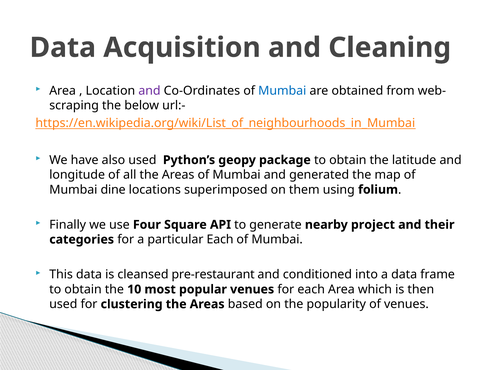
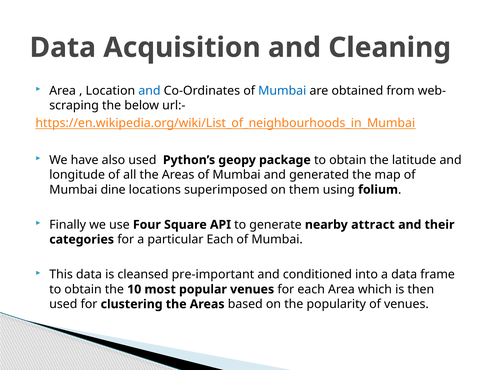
and colour: purple -> blue (149, 91)
project: project -> attract (373, 225)
pre-restaurant: pre-restaurant -> pre-important (213, 275)
